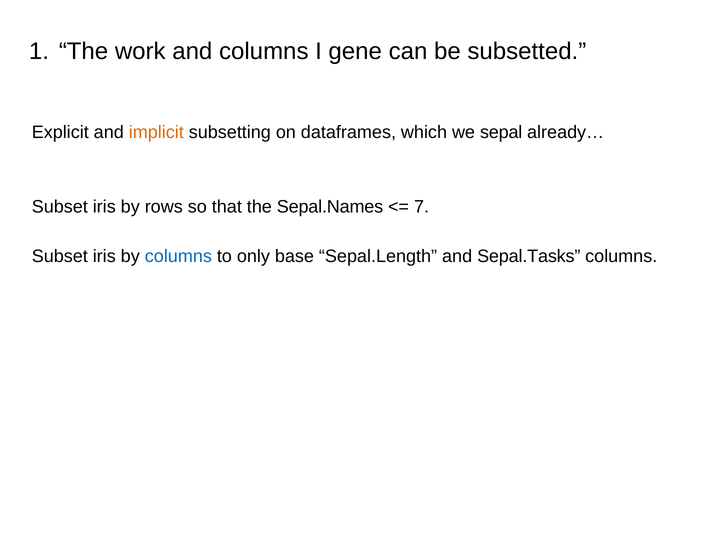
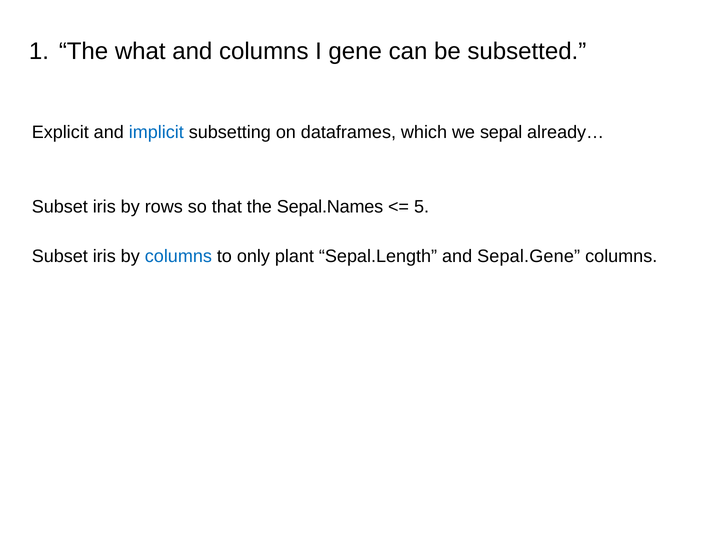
work: work -> what (140, 51)
implicit colour: orange -> blue (156, 133)
7: 7 -> 5 (422, 207)
base: base -> plant (294, 257)
Sepal.Tasks: Sepal.Tasks -> Sepal.Gene (529, 257)
